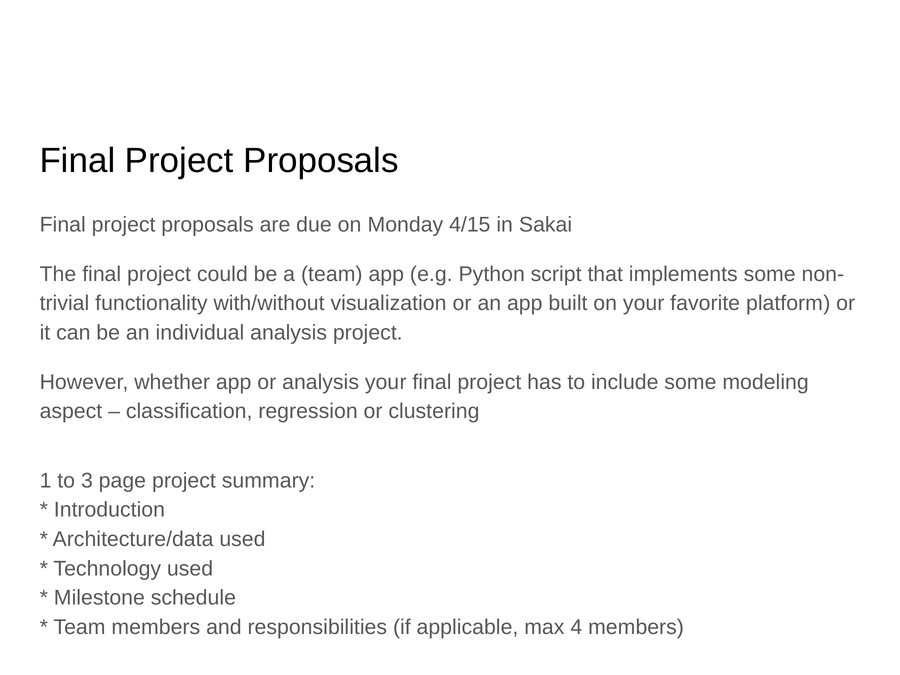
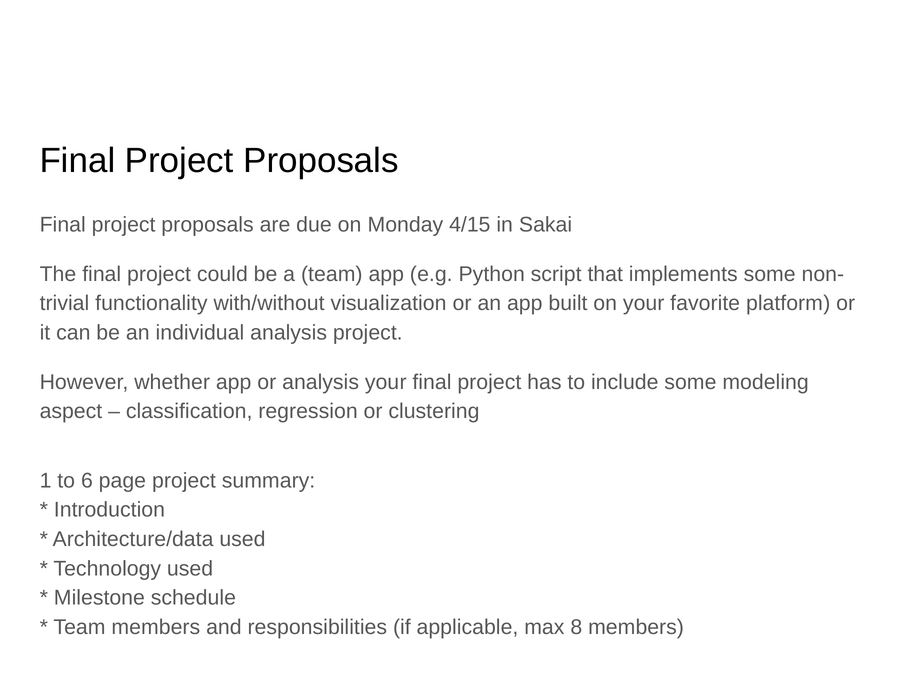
3: 3 -> 6 (87, 481)
4: 4 -> 8 (576, 627)
